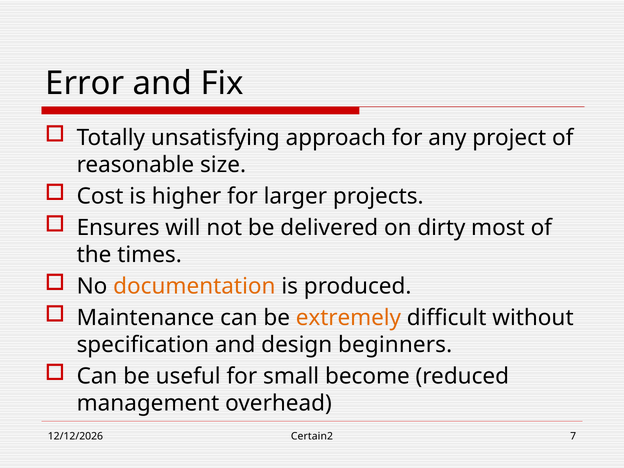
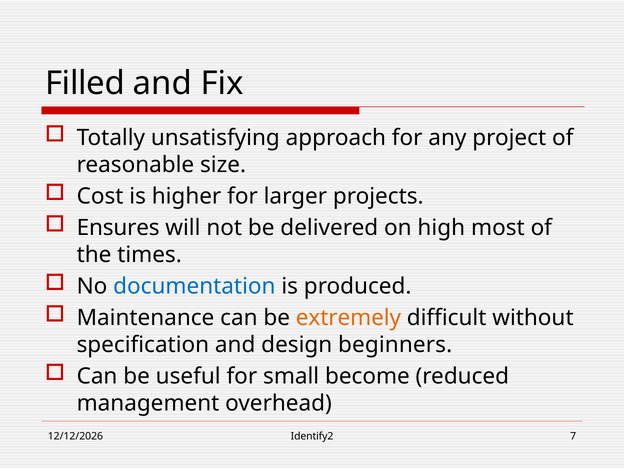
Error: Error -> Filled (85, 83)
dirty: dirty -> high (441, 228)
documentation colour: orange -> blue (194, 286)
Certain2: Certain2 -> Identify2 (312, 436)
